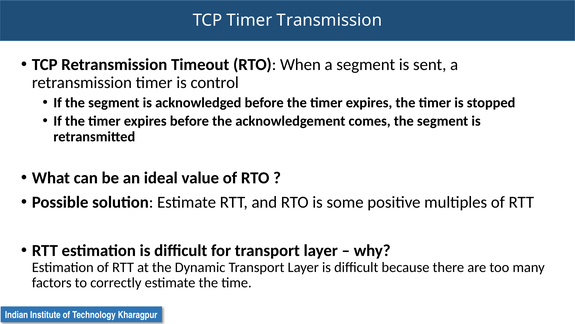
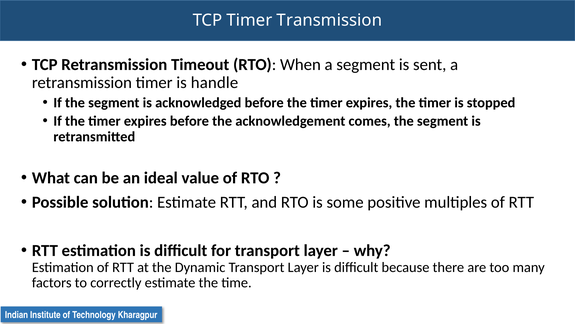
control: control -> handle (215, 83)
